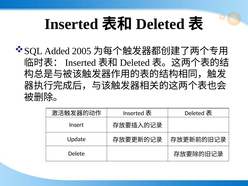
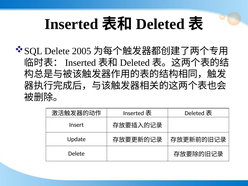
Added: Added -> Delete (57, 51)
